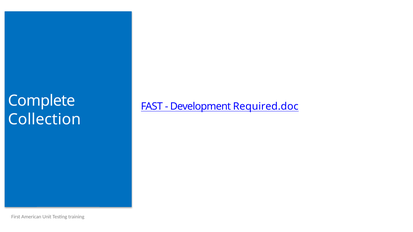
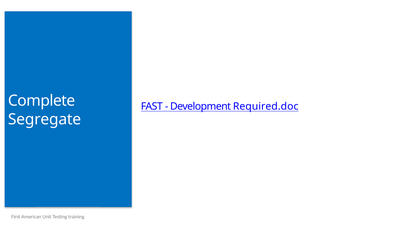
Collection: Collection -> Segregate (45, 120)
